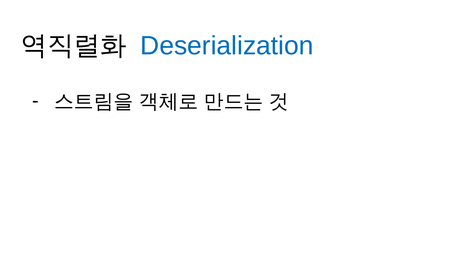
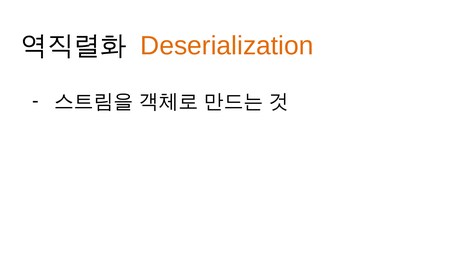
Deserialization colour: blue -> orange (227, 46)
